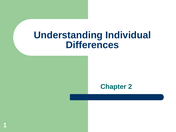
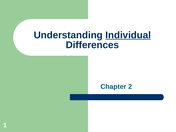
Individual underline: none -> present (128, 35)
